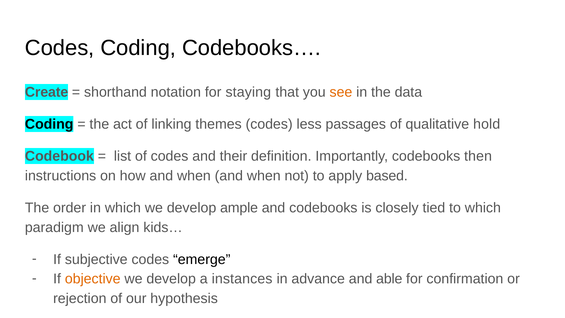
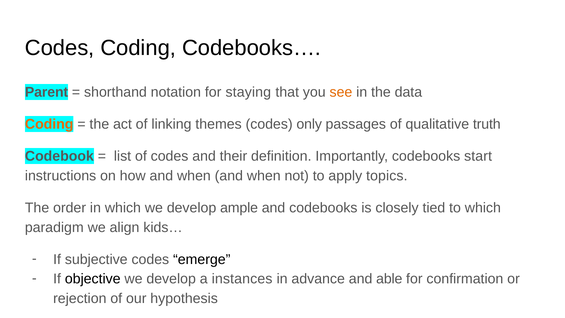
Create: Create -> Parent (47, 92)
Coding colour: black -> orange (49, 124)
less: less -> only (309, 124)
hold: hold -> truth (487, 124)
then: then -> start (478, 156)
based: based -> topics (387, 176)
objective colour: orange -> black (93, 279)
